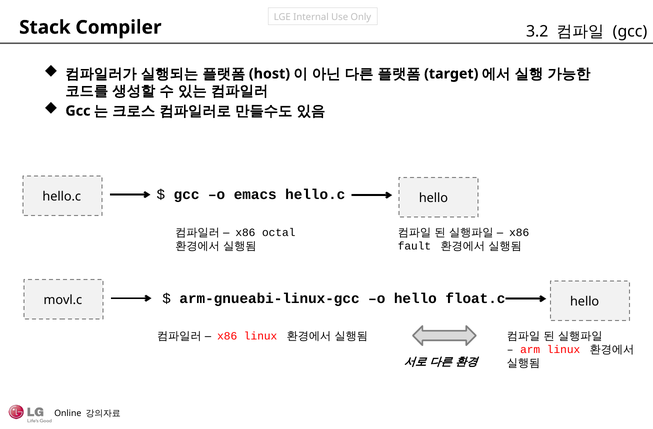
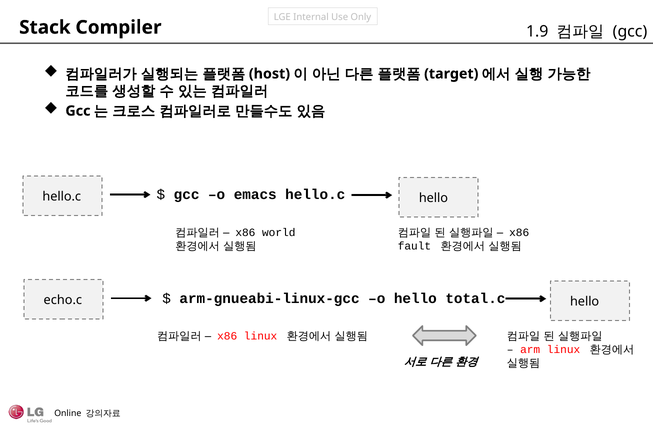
3.2: 3.2 -> 1.9 (537, 31)
octal: octal -> world (279, 233)
movl.c: movl.c -> echo.c (63, 300)
float.c: float.c -> total.c (475, 298)
